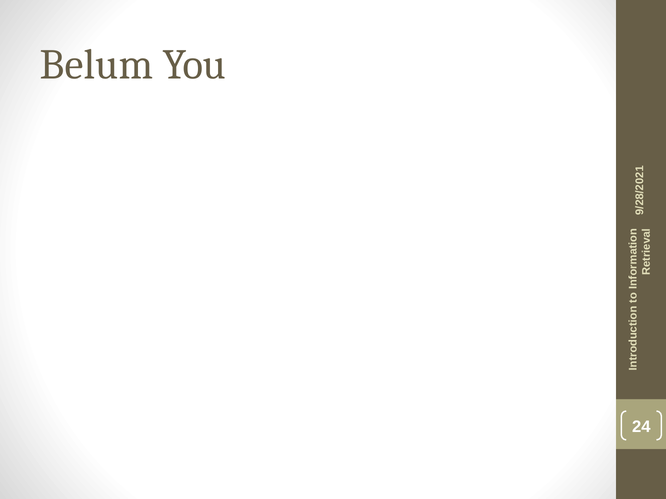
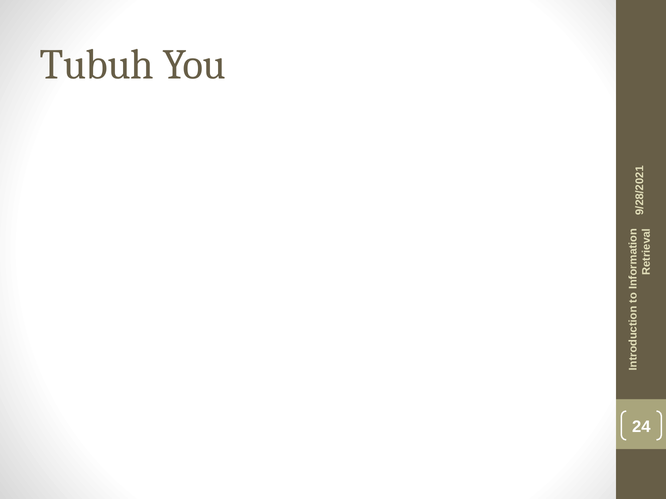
Belum: Belum -> Tubuh (97, 65)
